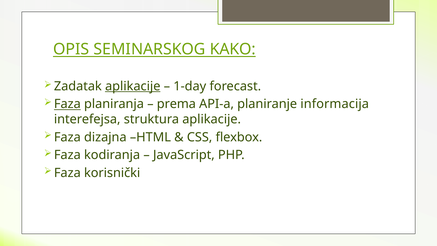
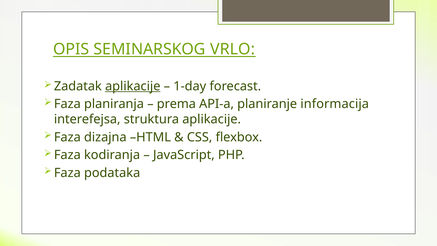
KAKO: KAKO -> VRLO (233, 49)
Faza underline: present -> none (67, 104)
korisnički: korisnički -> podataka (112, 173)
